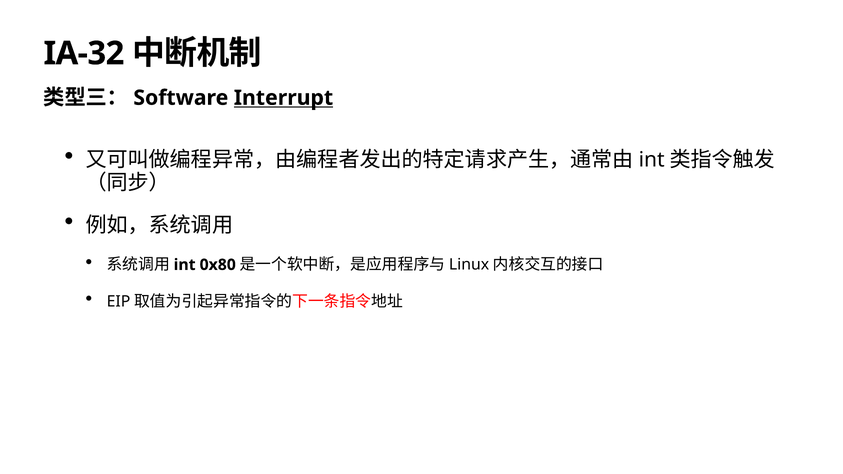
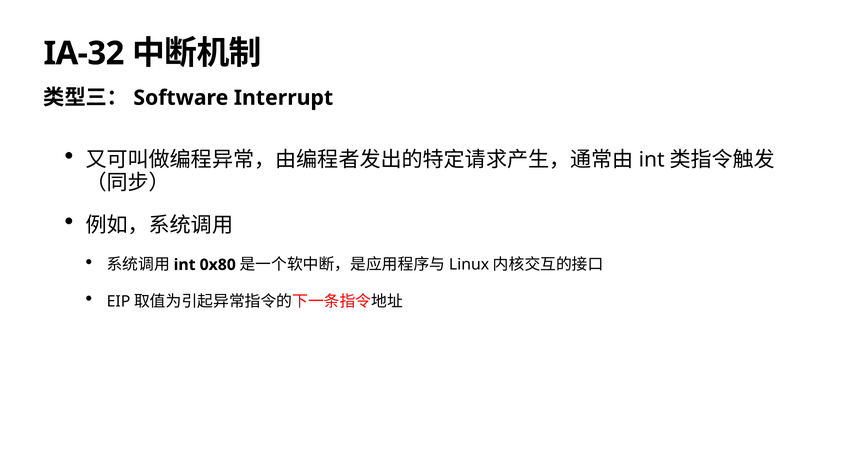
Interrupt underline: present -> none (283, 98)
